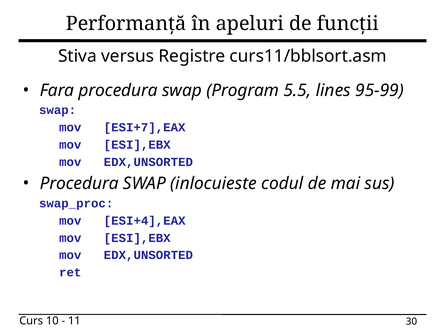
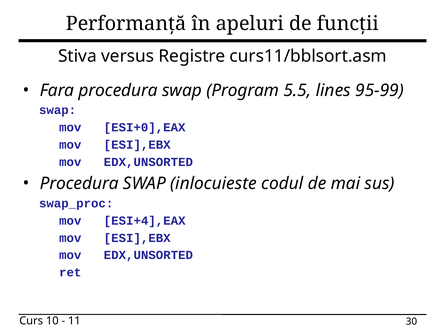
ESI+7],EAX: ESI+7],EAX -> ESI+0],EAX (145, 128)
